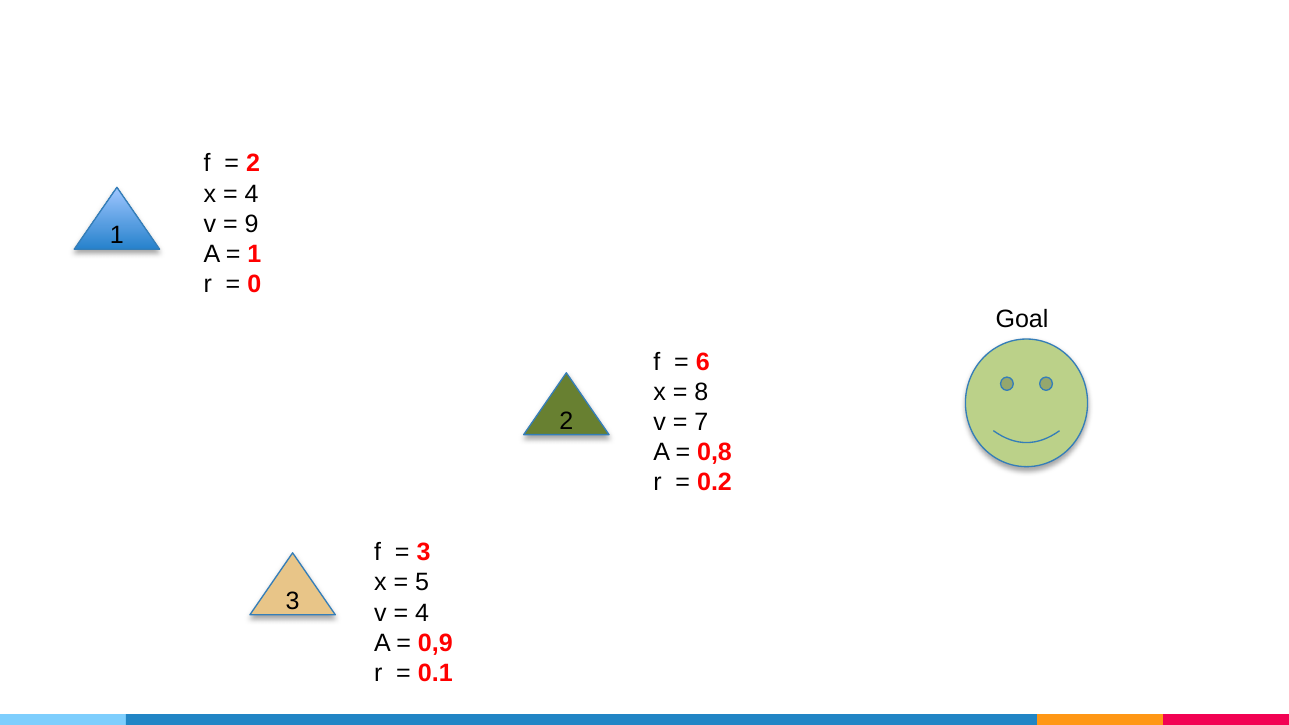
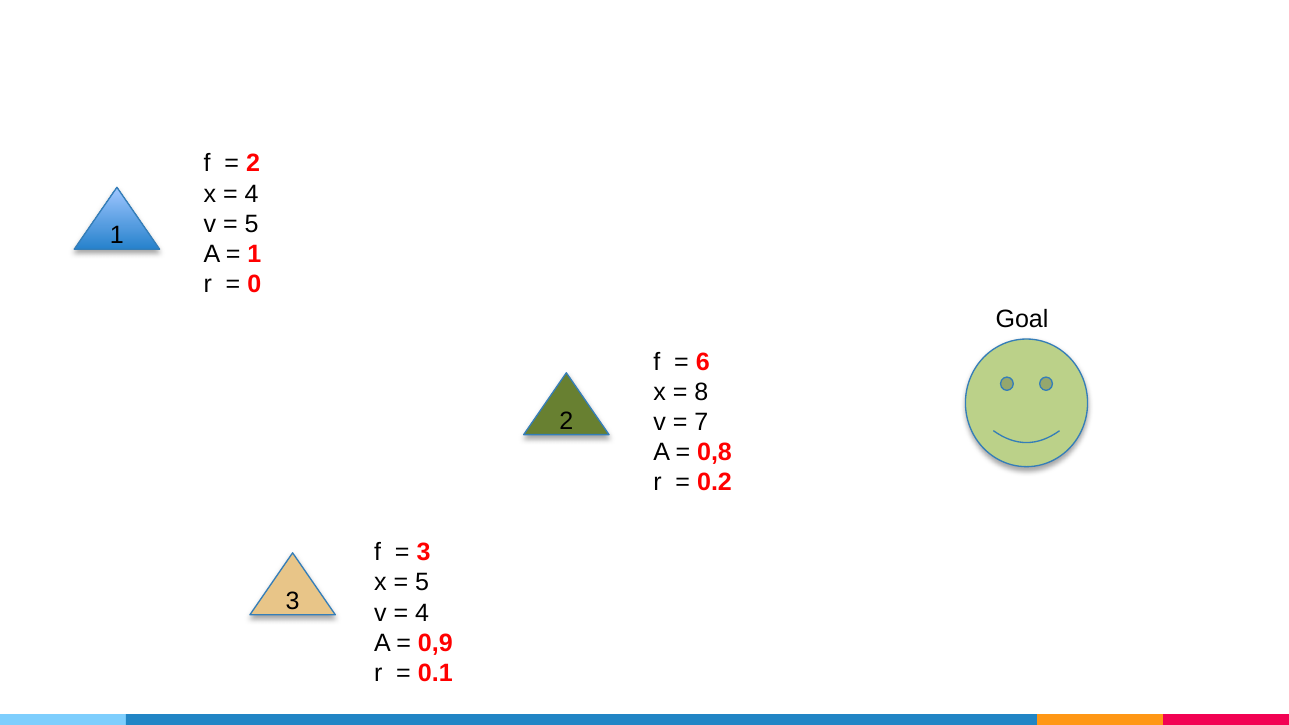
9: 9 -> 5 (252, 224)
